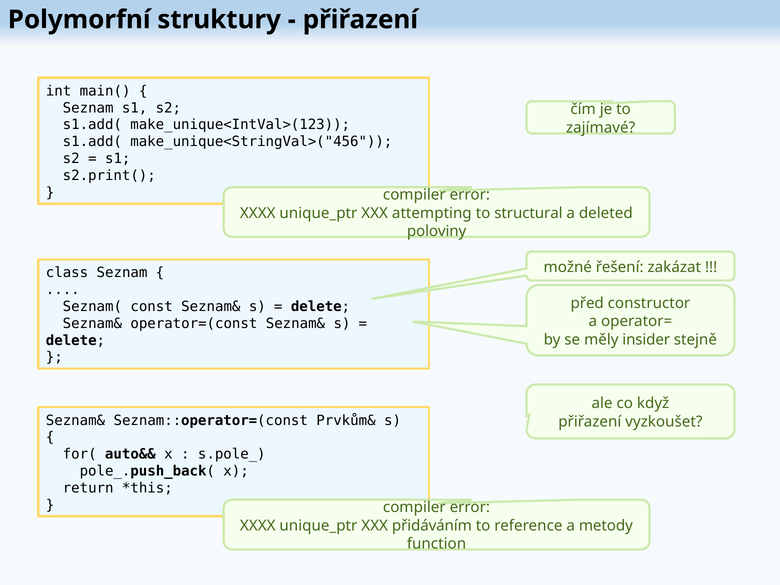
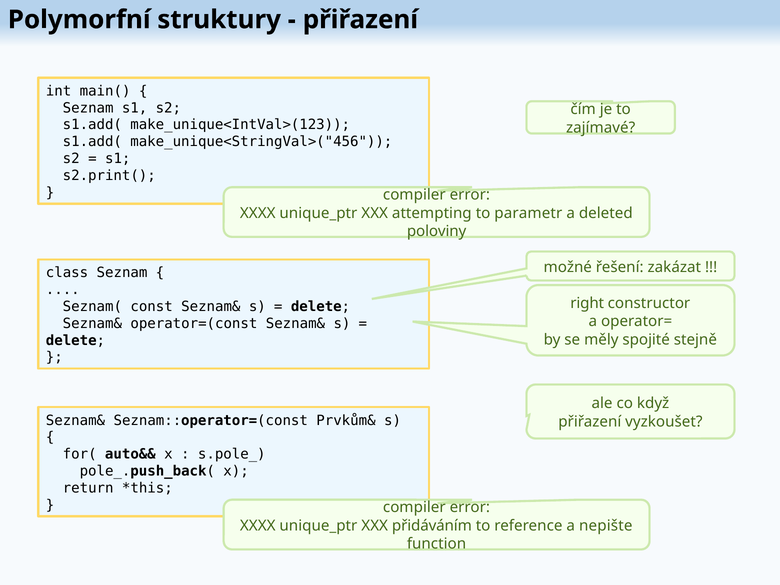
structural: structural -> parametr (528, 213)
před: před -> right (587, 303)
insider: insider -> spojité (646, 340)
metody: metody -> nepište (606, 526)
